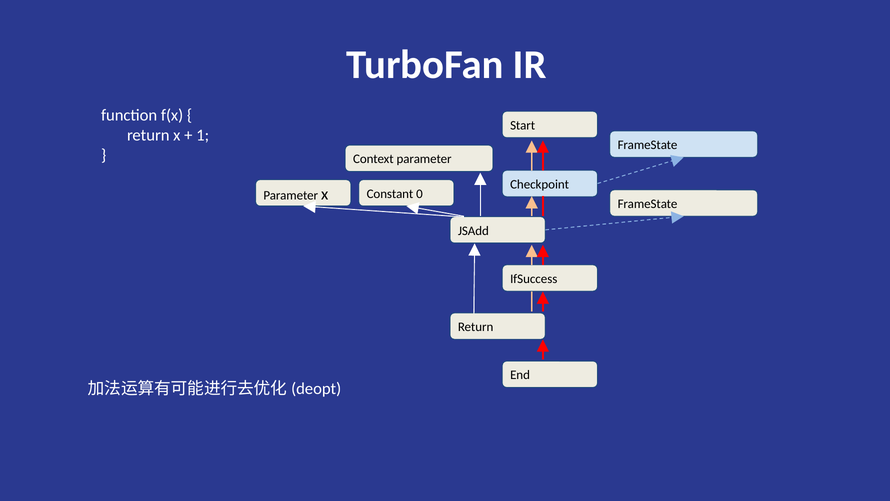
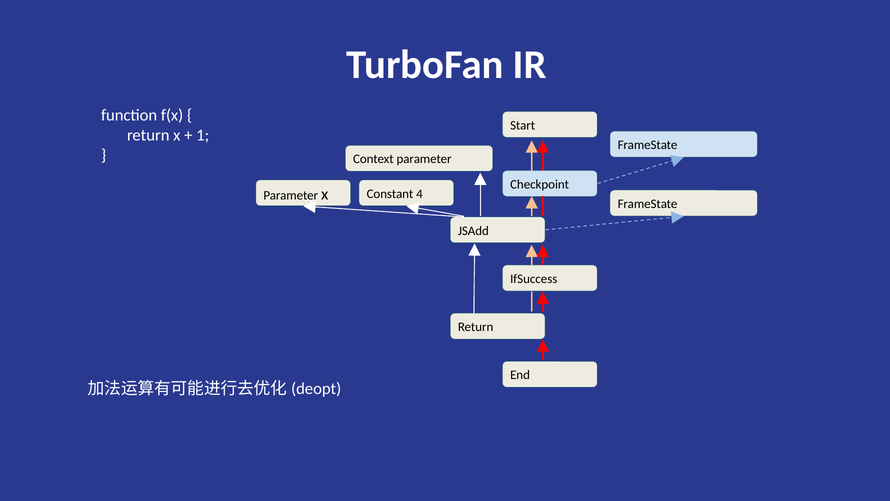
0: 0 -> 4 (419, 194)
